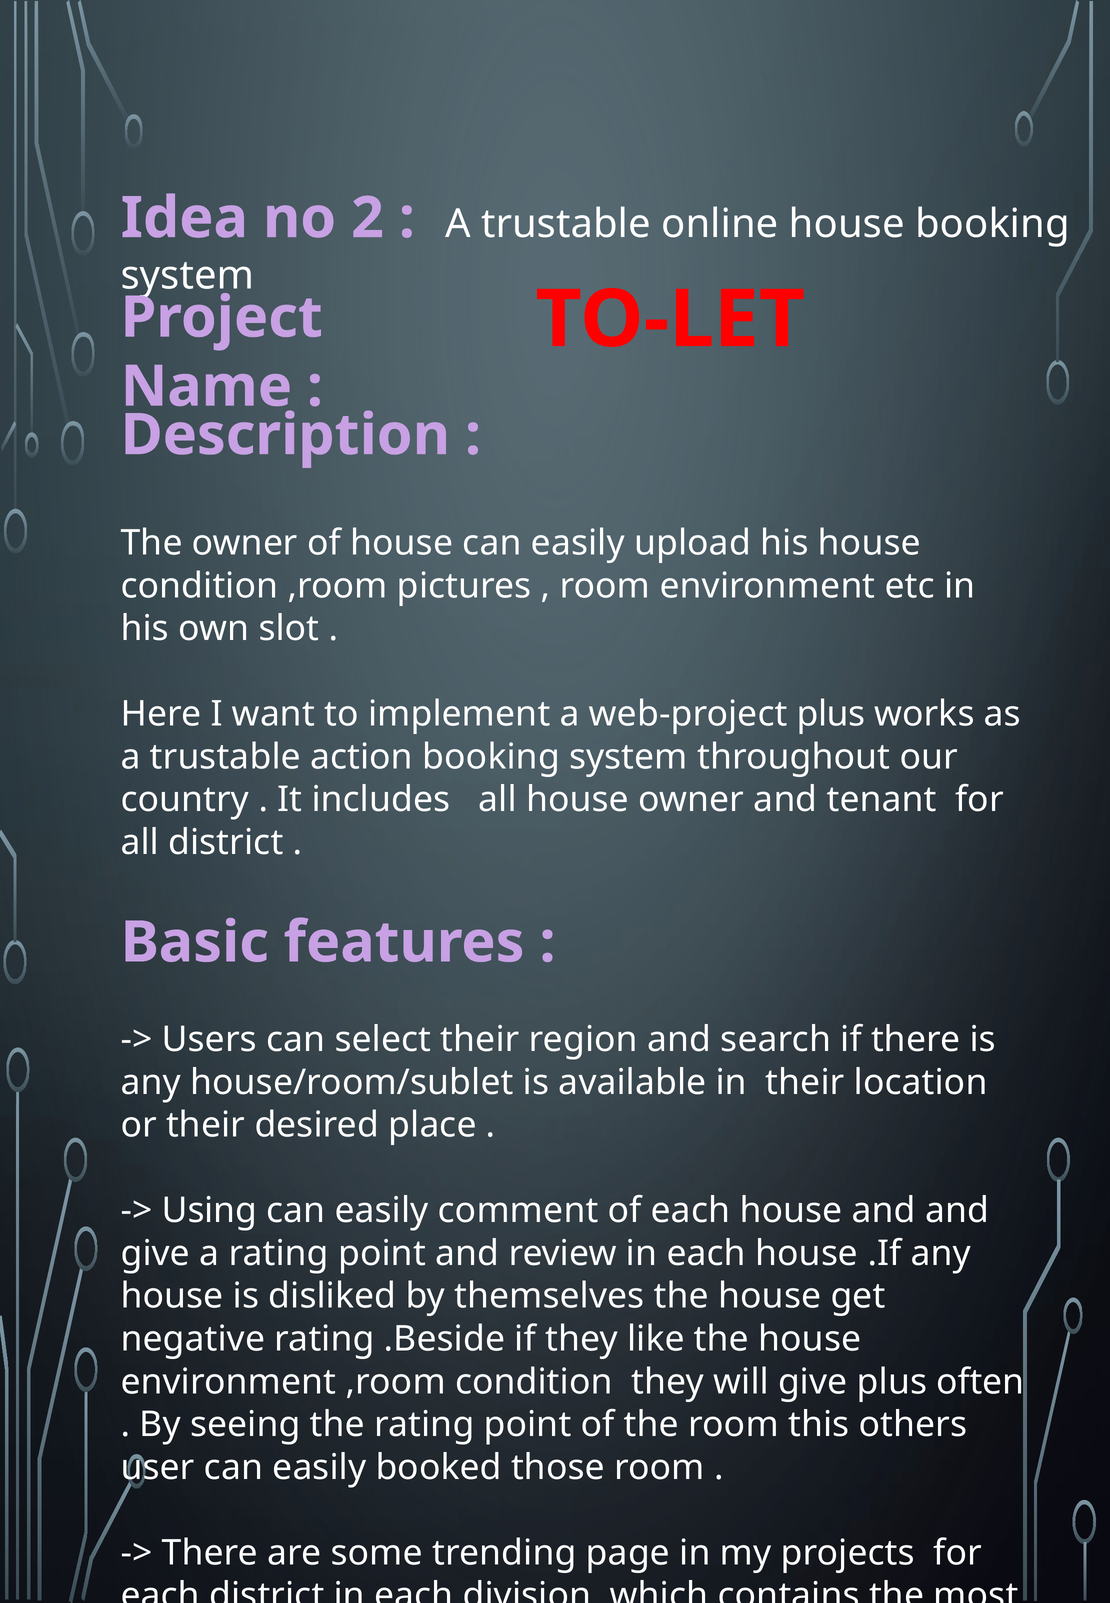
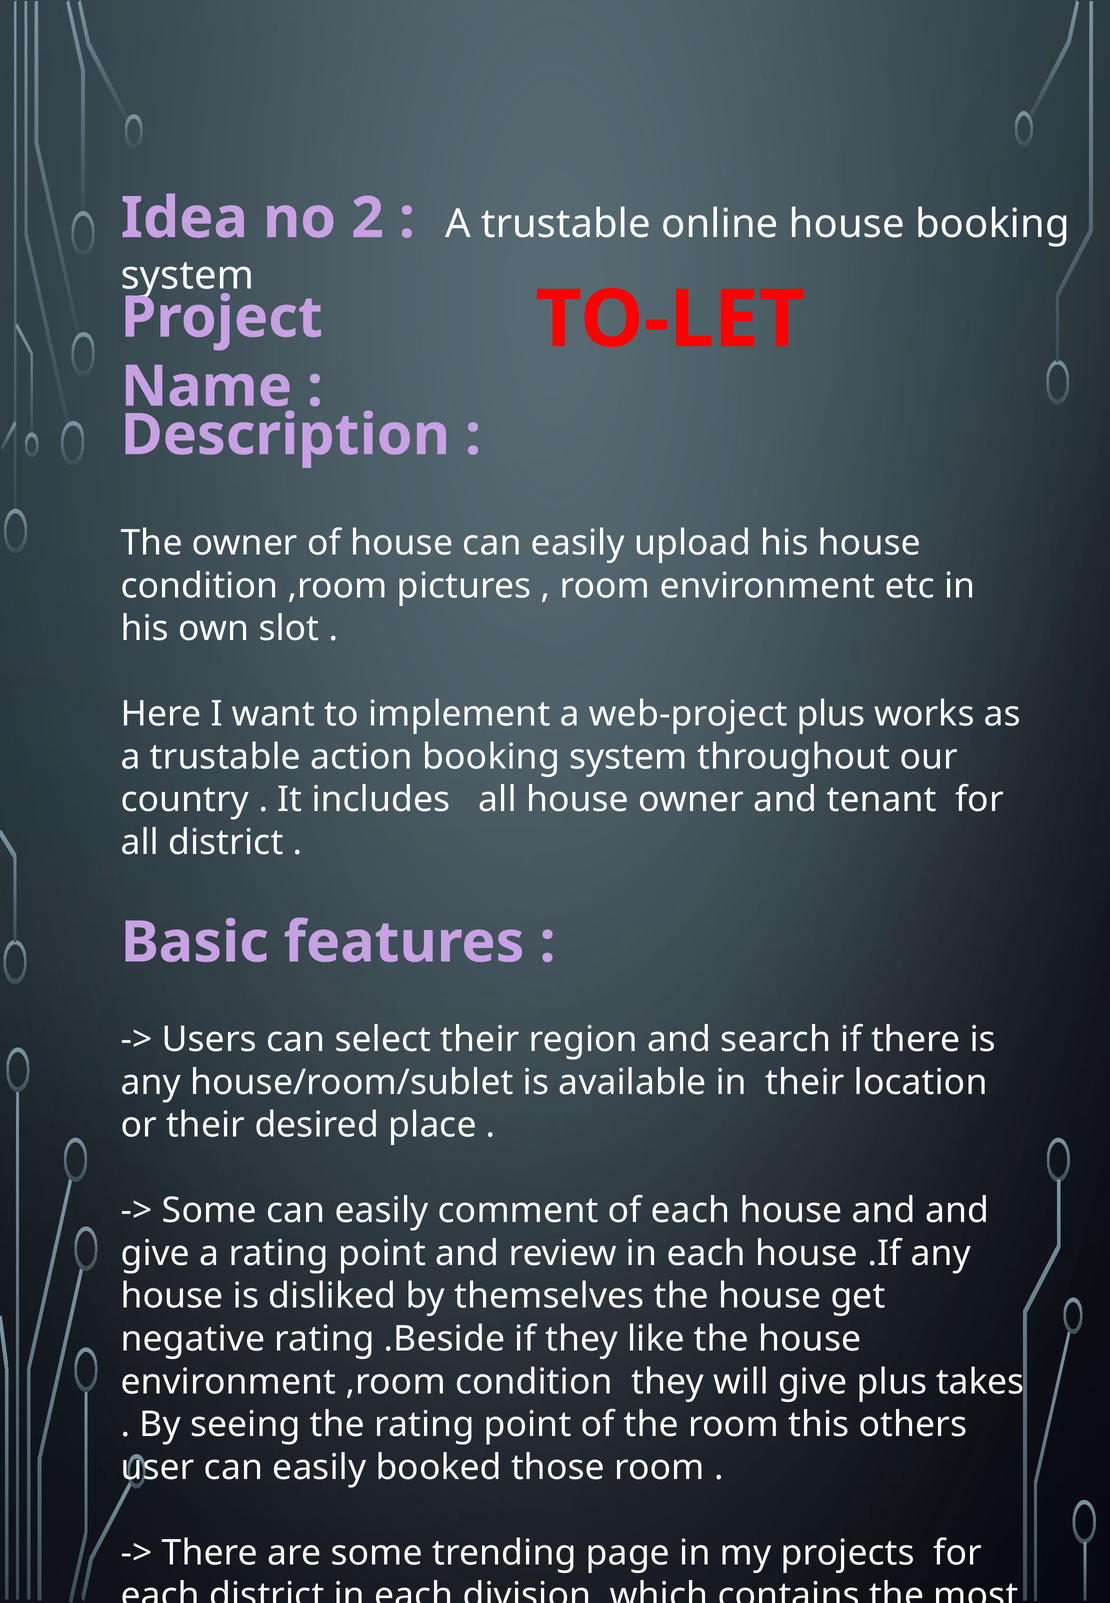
Using: Using -> Some (209, 1211)
often: often -> takes (980, 1382)
